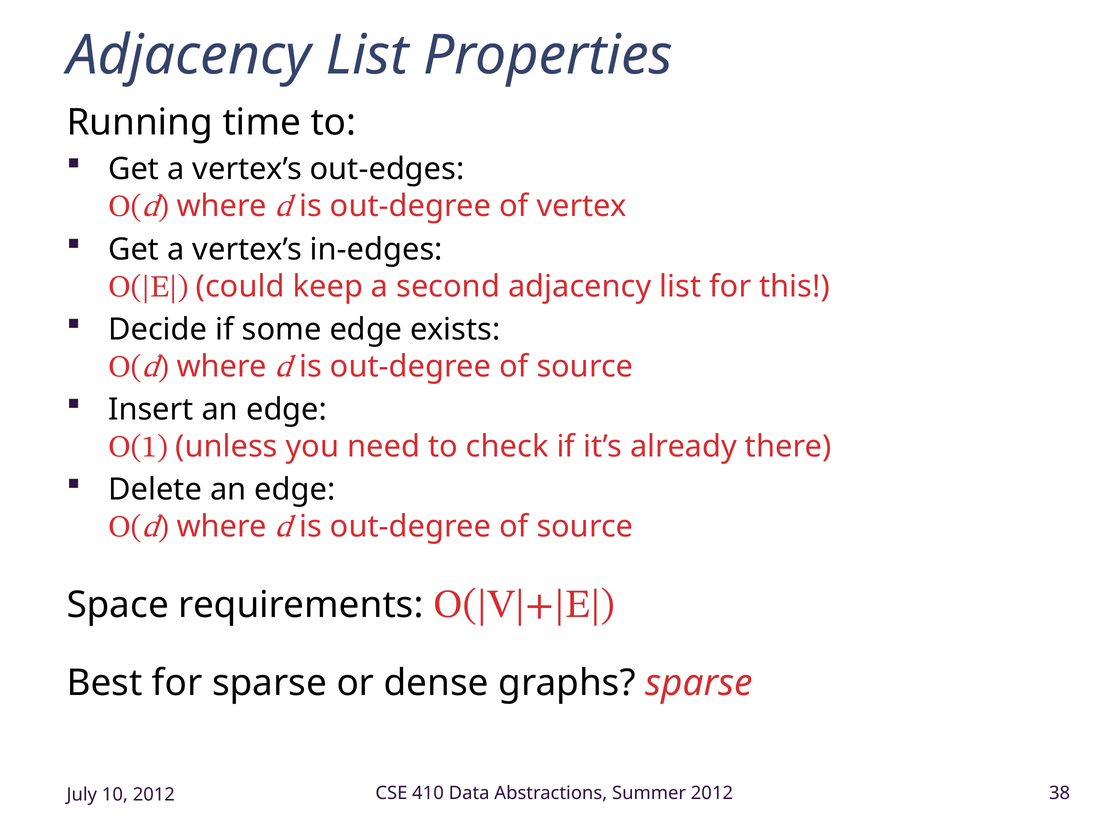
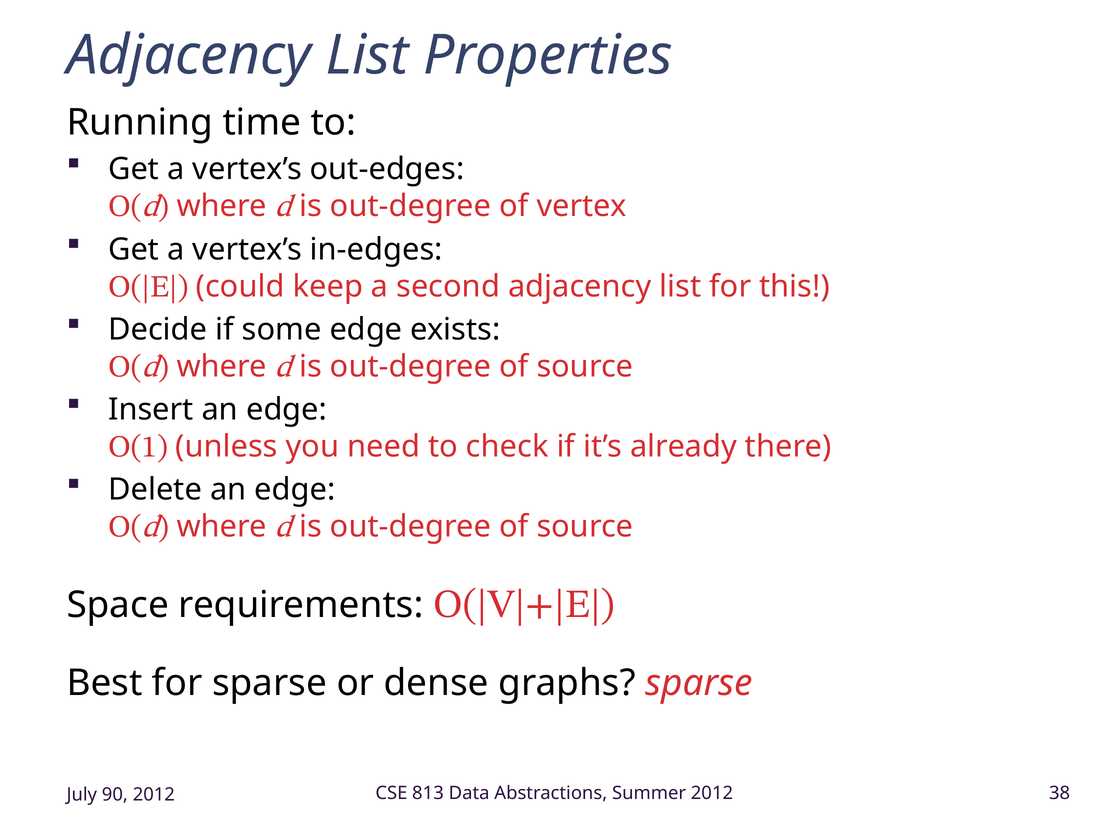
410: 410 -> 813 (428, 793)
10: 10 -> 90 (115, 794)
